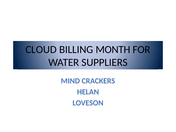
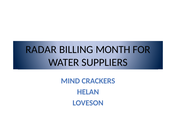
CLOUD: CLOUD -> RADAR (41, 49)
